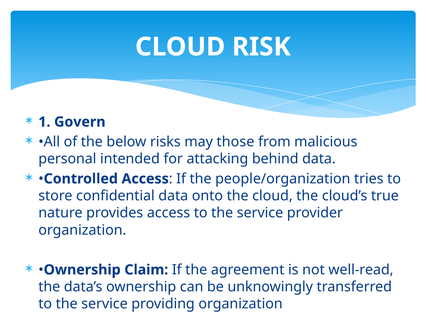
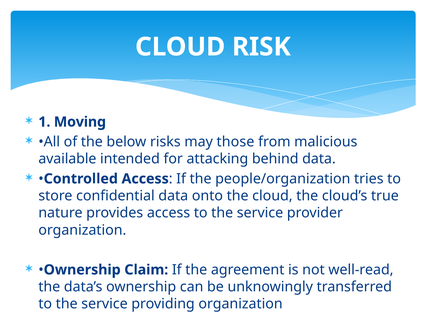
Govern: Govern -> Moving (80, 122)
personal: personal -> available (67, 159)
